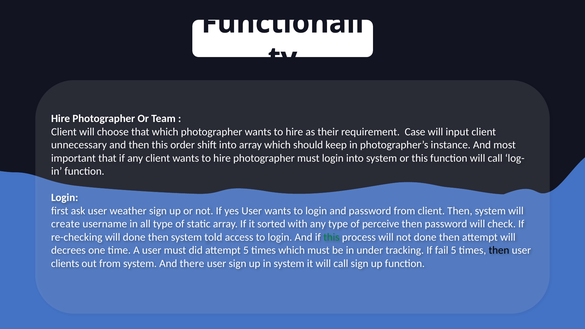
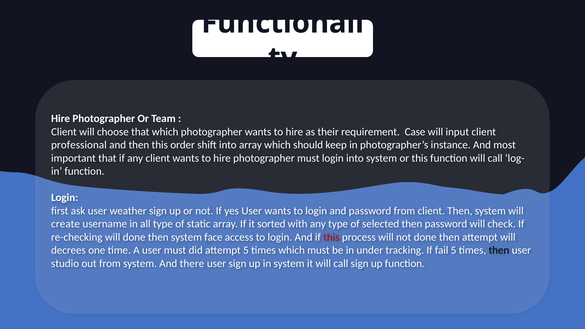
unnecessary: unnecessary -> professional (79, 145)
perceive: perceive -> selected (381, 224)
told: told -> face (213, 237)
this colour: green -> red (331, 237)
clients: clients -> studio (65, 263)
